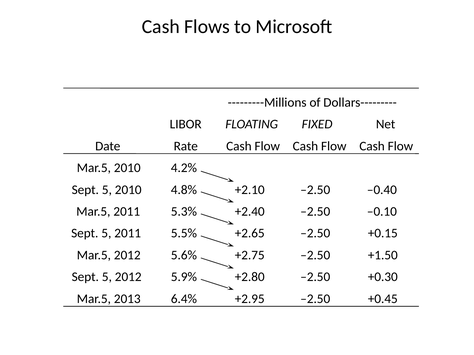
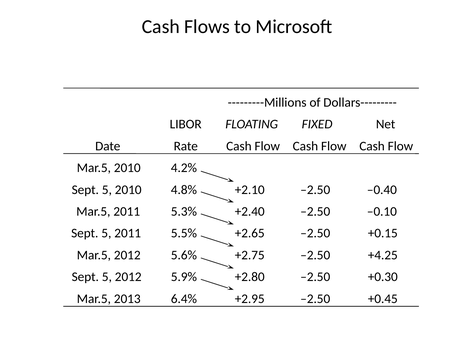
+1.50: +1.50 -> +4.25 (383, 255)
